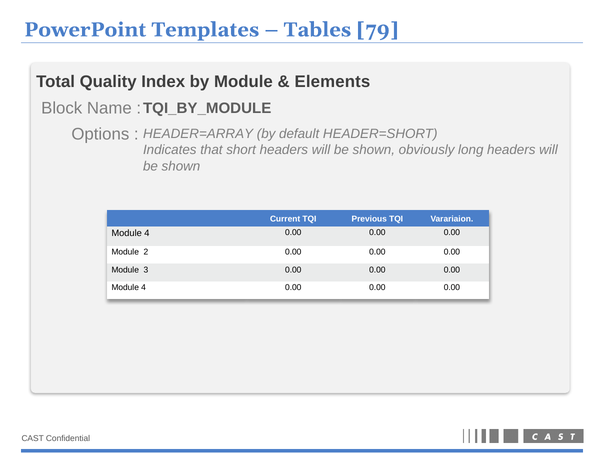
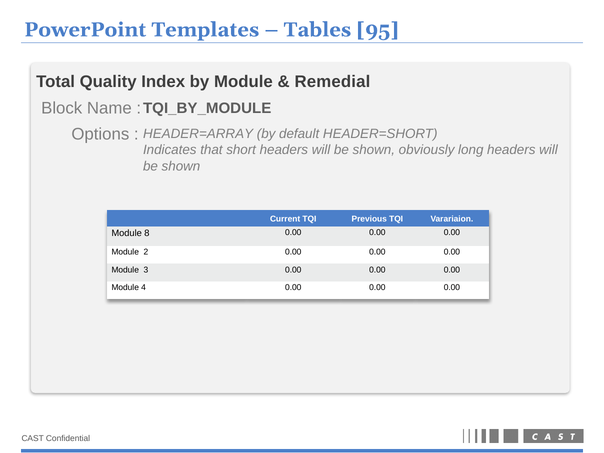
79: 79 -> 95 (378, 30)
Elements: Elements -> Remedial (332, 82)
4: 4 -> 8 (147, 233)
